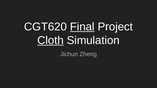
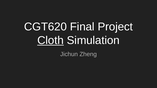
Final underline: present -> none (82, 27)
